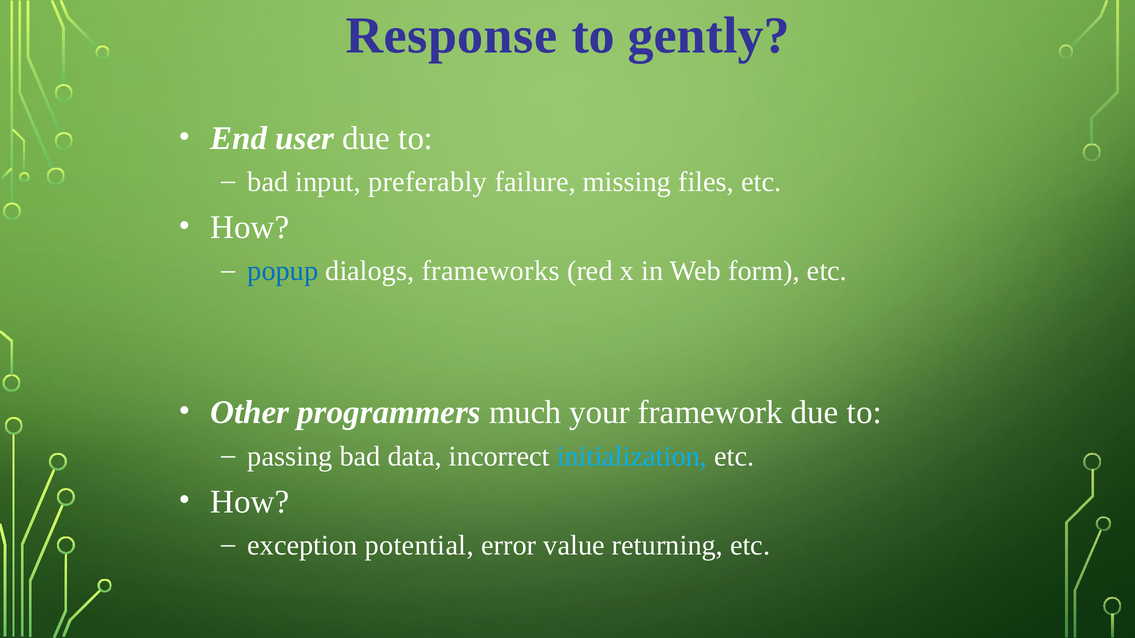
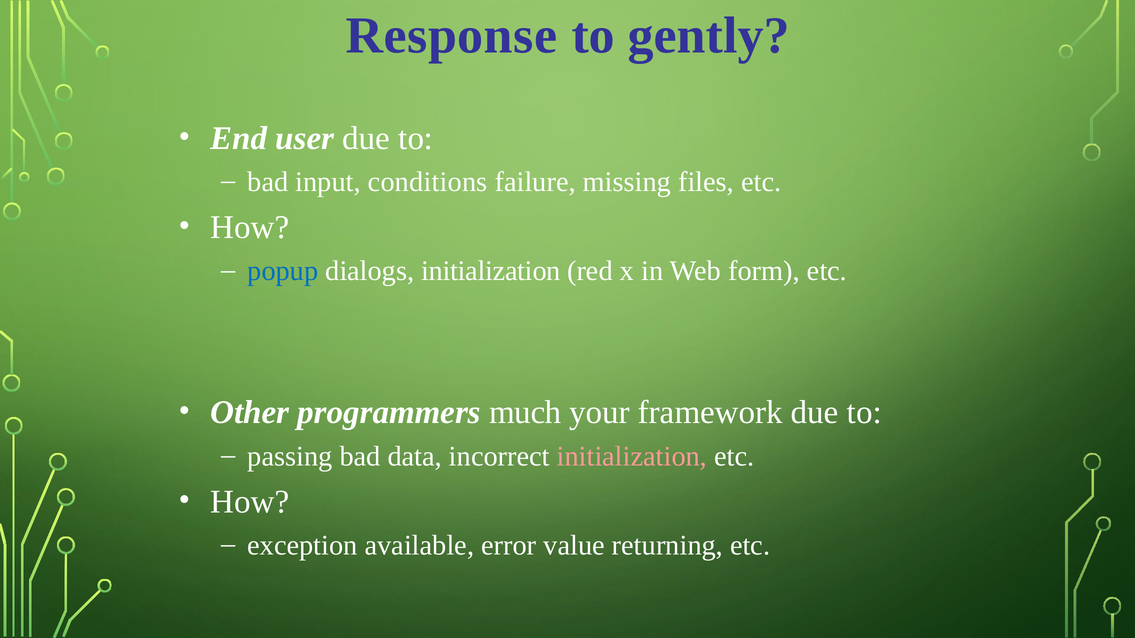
preferably: preferably -> conditions (428, 182)
dialogs frameworks: frameworks -> initialization (491, 271)
initialization colour: light blue -> pink (632, 456)
potential: potential -> available (419, 546)
